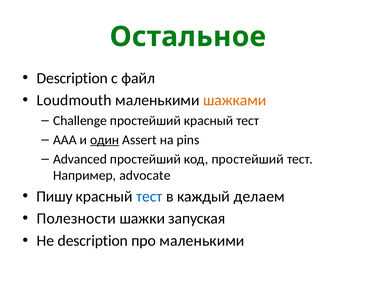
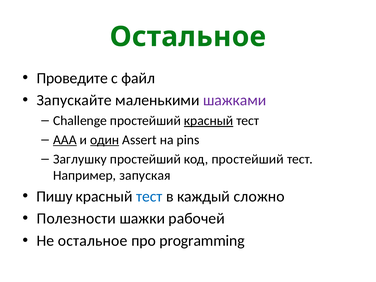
Description: Description -> Проведите (72, 78)
Loudmouth: Loudmouth -> Запускайте (74, 100)
шажками colour: orange -> purple (235, 100)
красный underline: none -> present (209, 121)
AAA underline: none -> present (65, 140)
Advanced: Advanced -> Заглушку (80, 159)
advocate: advocate -> запуская (145, 175)
делаем: делаем -> сложно (259, 196)
запуская: запуская -> рабочей (197, 219)
Не description: description -> остальное (93, 241)
про маленькими: маленькими -> programming (202, 241)
